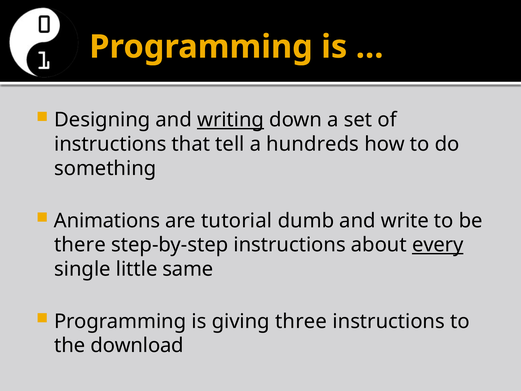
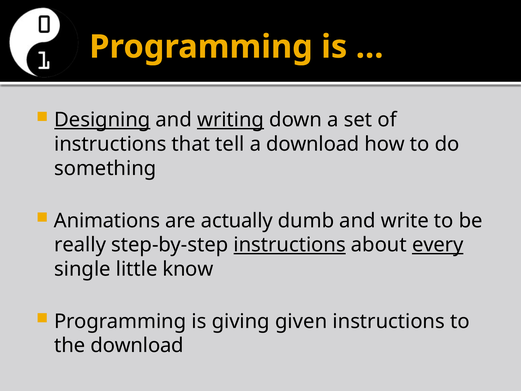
Designing underline: none -> present (102, 120)
a hundreds: hundreds -> download (313, 144)
tutorial: tutorial -> actually (237, 221)
there: there -> really (80, 245)
instructions underline: none -> present (290, 245)
same: same -> know (188, 269)
three: three -> given (301, 321)
